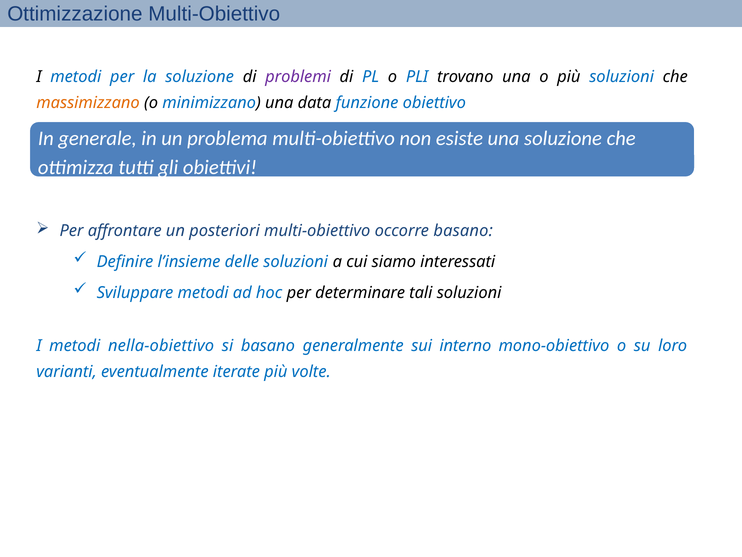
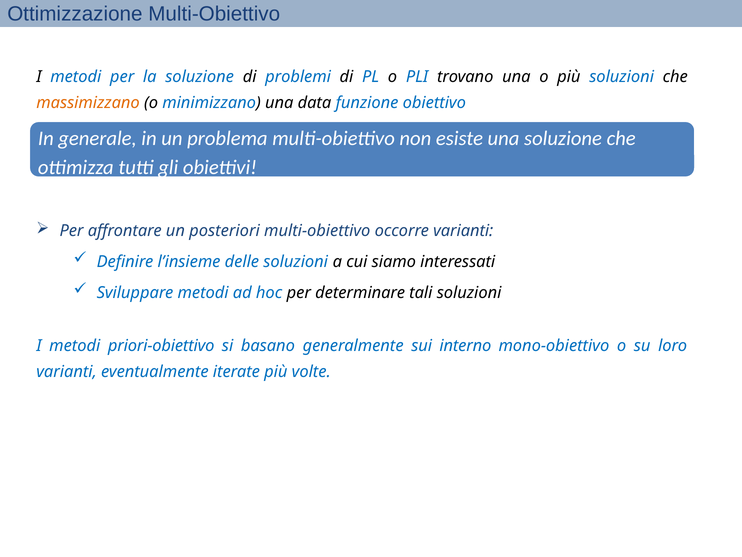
problemi colour: purple -> blue (298, 77)
occorre basano: basano -> varianti (463, 231)
nella-obiettivo: nella-obiettivo -> priori-obiettivo (161, 346)
